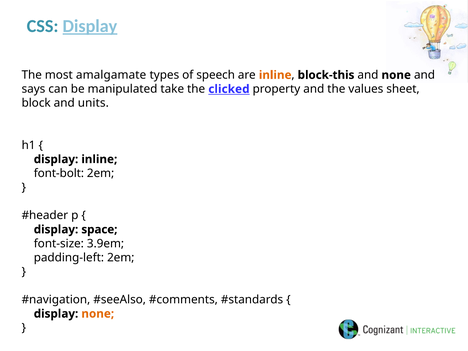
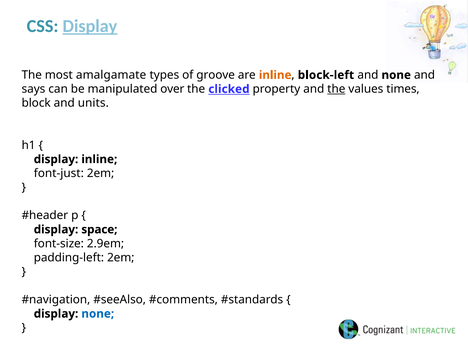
speech: speech -> groove (216, 75)
block-this: block-this -> block-left (326, 75)
take: take -> over (172, 89)
the underline: none -> present (336, 89)
sheet: sheet -> times (403, 89)
font-bolt: font-bolt -> font-just (59, 173)
3.9em: 3.9em -> 2.9em (105, 244)
none colour: orange -> blue (98, 314)
